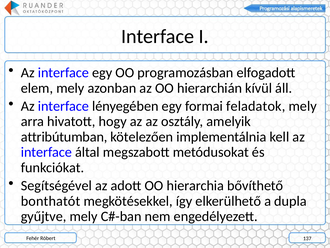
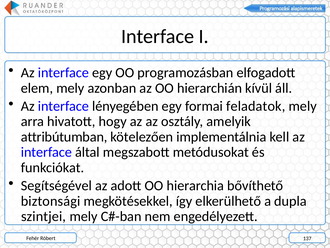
bonthatót: bonthatót -> biztonsági (51, 201)
gyűjtve: gyűjtve -> szintjei (44, 216)
